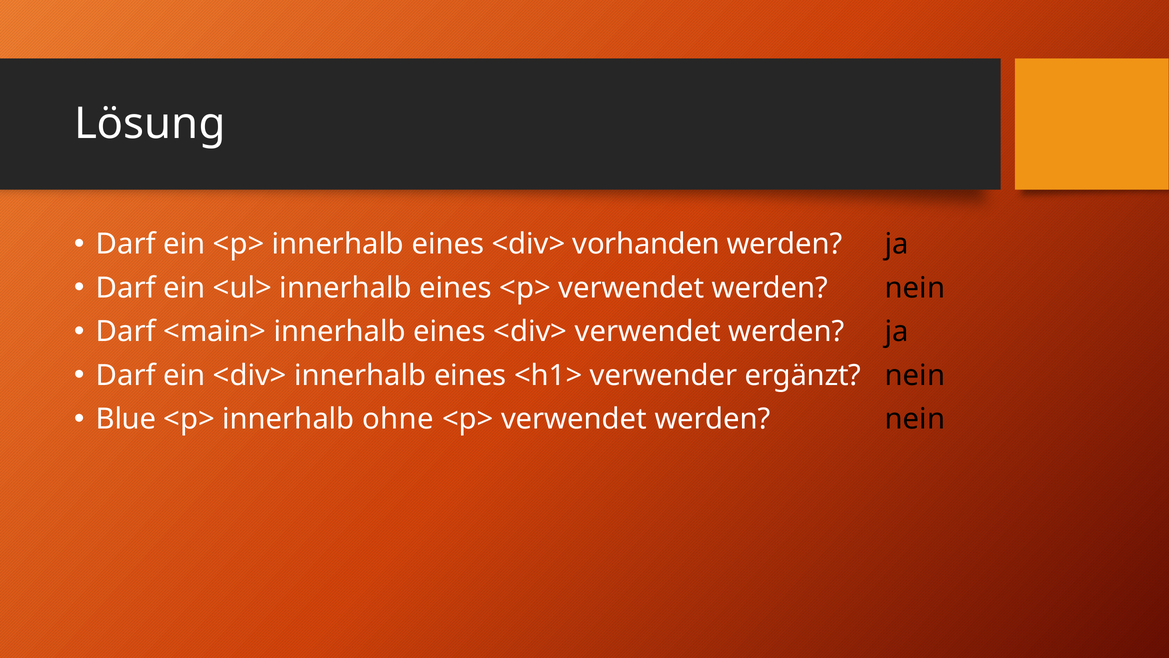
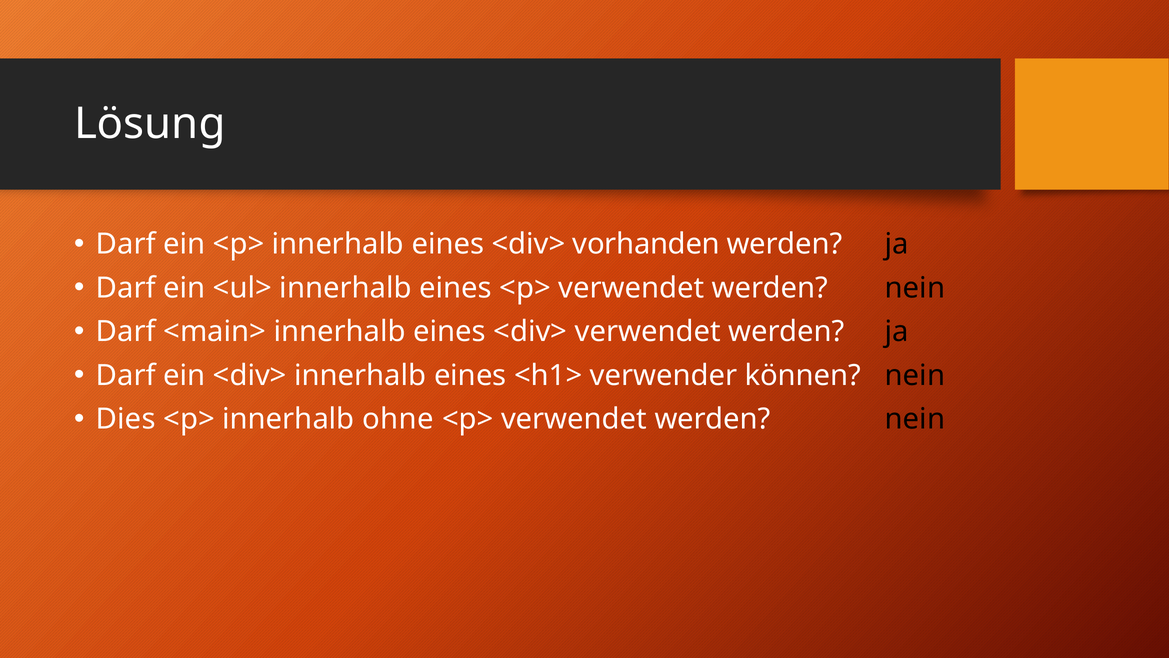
ergänzt: ergänzt -> können (803, 375)
Blue: Blue -> Dies (126, 419)
